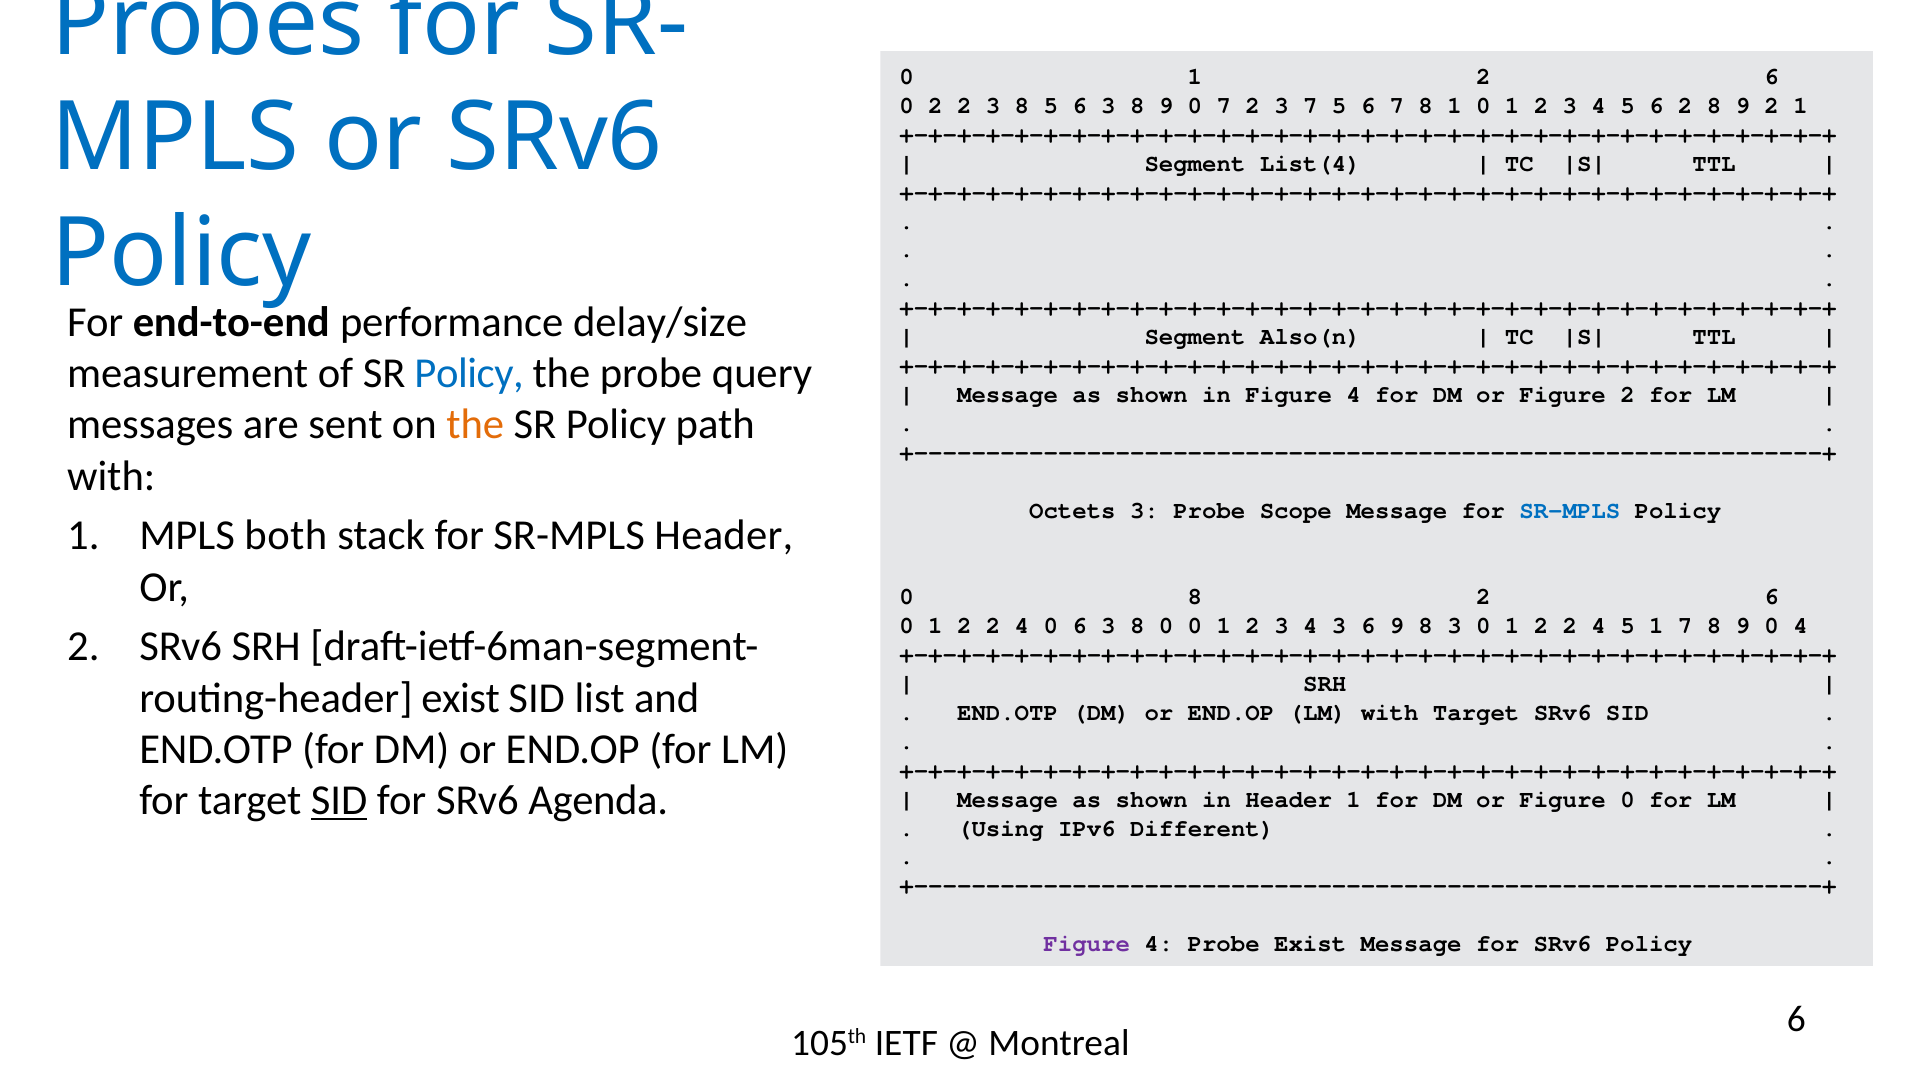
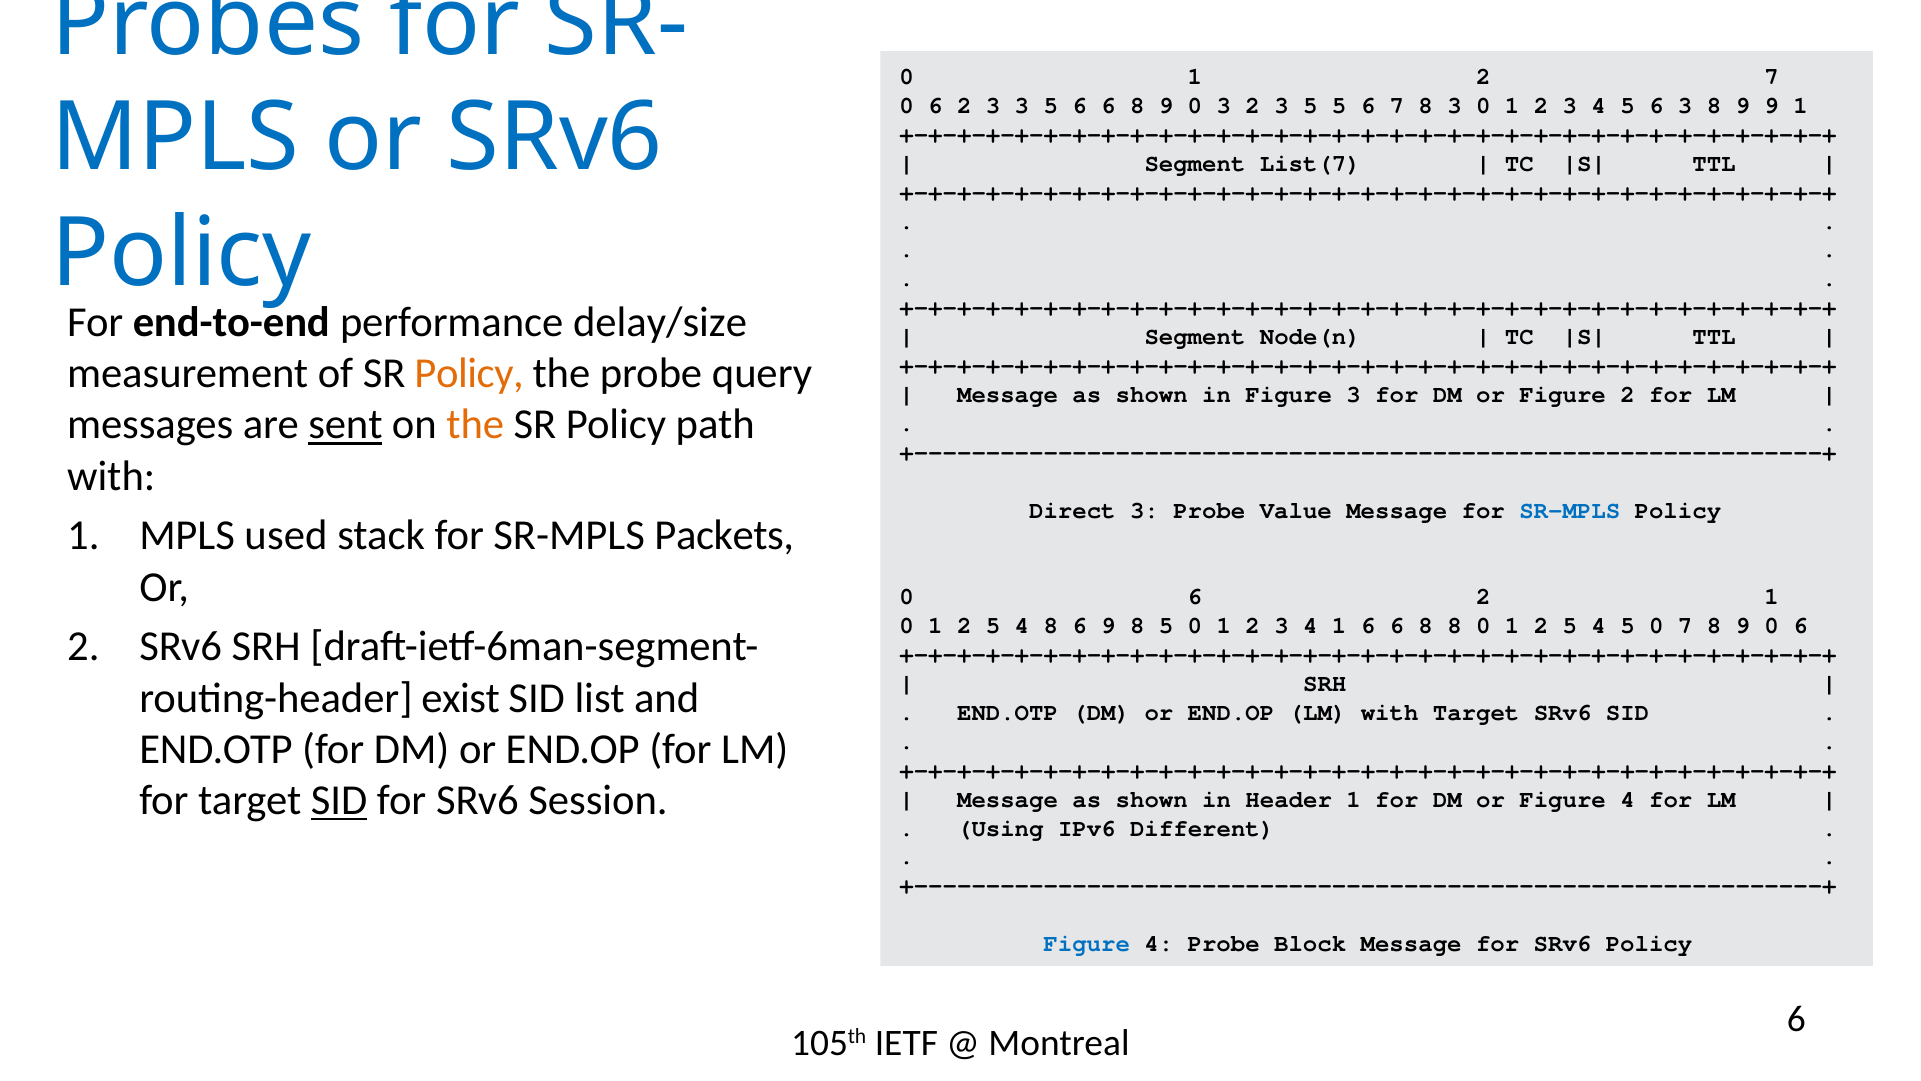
1 2 6: 6 -> 7 (1772, 77)
2: 2 -> 6 (935, 106)
2 3 8: 8 -> 3 (1022, 106)
5 6 3: 3 -> 6 (1108, 106)
0 7: 7 -> 3 (1224, 106)
2 3 7: 7 -> 5 (1310, 106)
8 1: 1 -> 3 (1454, 106)
6 2: 2 -> 3 (1685, 106)
9 2: 2 -> 9 (1772, 106)
List(4: List(4 -> List(7 (1310, 163)
Also(n: Also(n -> Node(n (1310, 337)
Policy colour: blue -> orange (469, 374)
in Figure 4: 4 -> 3 (1354, 394)
sent underline: none -> present (345, 425)
Octets: Octets -> Direct (1072, 510)
Scope: Scope -> Value (1296, 510)
both: both -> used (286, 536)
SR-MPLS Header: Header -> Packets (724, 536)
8: 8 -> 6 (1195, 597)
6: 6 -> 1 (1772, 597)
2: 2 -> 5 (993, 626)
4 0: 0 -> 8 (1051, 626)
3: 3 -> 9 (1108, 626)
8 0: 0 -> 5 (1166, 626)
4 3: 3 -> 1 (1339, 626)
9: 9 -> 6 (1397, 626)
8 3: 3 -> 8 (1454, 626)
2: 2 -> 5 (1570, 626)
4 5 1: 1 -> 0 (1656, 626)
9 0 4: 4 -> 6 (1801, 626)
Agenda: Agenda -> Session (598, 800)
or Figure 0: 0 -> 4 (1628, 799)
Figure colour: purple -> blue (1087, 943)
Probe Exist: Exist -> Block (1310, 943)
